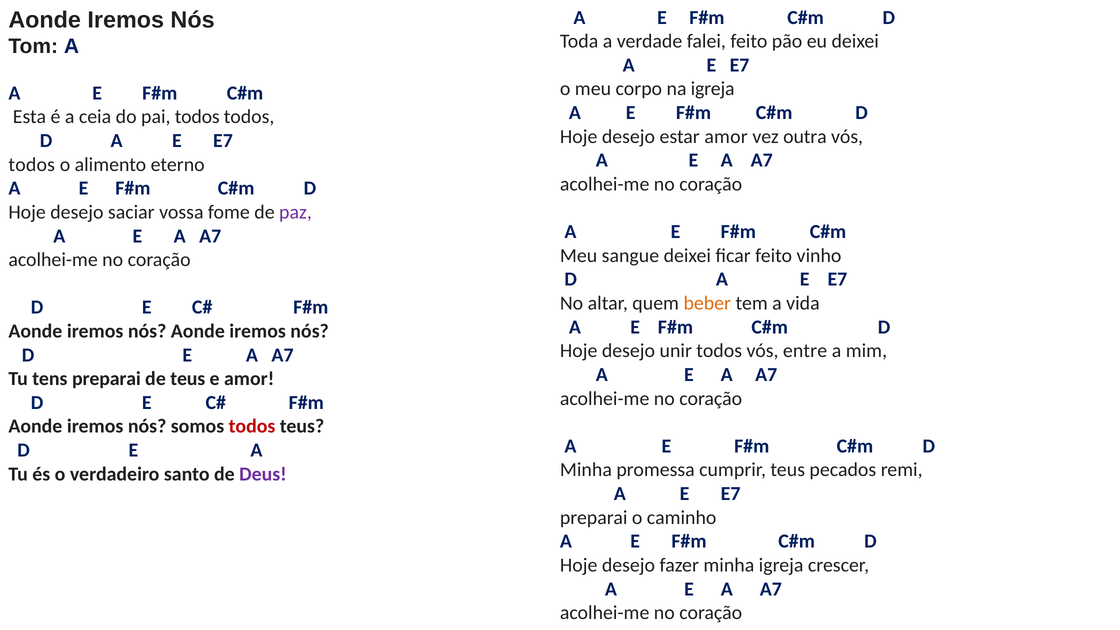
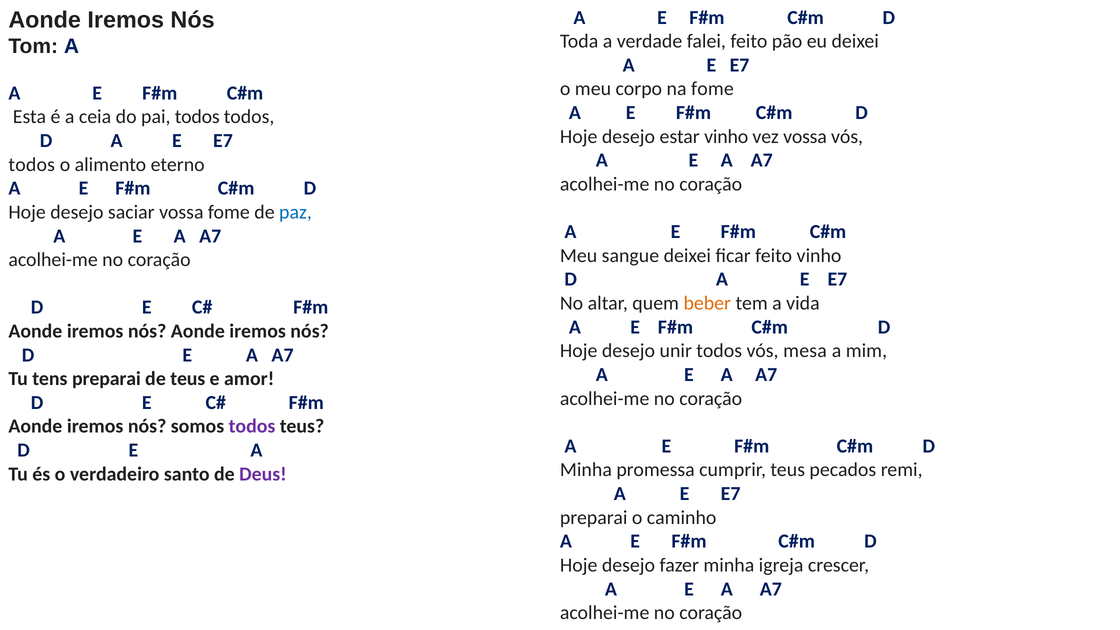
na igreja: igreja -> fome (712, 89)
estar amor: amor -> vinho (726, 137)
vez outra: outra -> vossa (805, 137)
paz colour: purple -> blue (295, 212)
entre: entre -> mesa (805, 351)
todos colour: red -> purple (252, 426)
